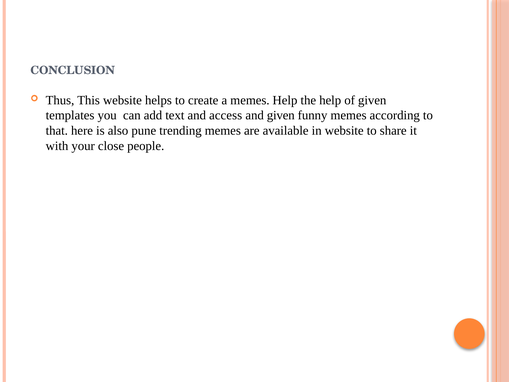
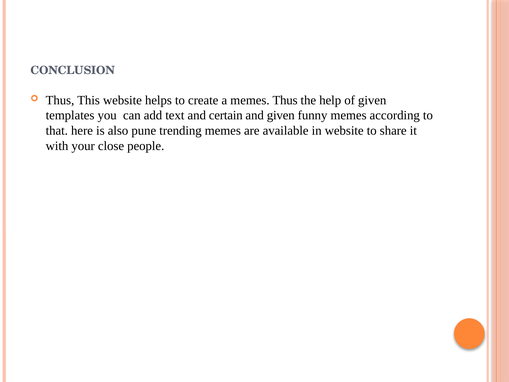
memes Help: Help -> Thus (285, 100)
access: access -> certain (226, 115)
